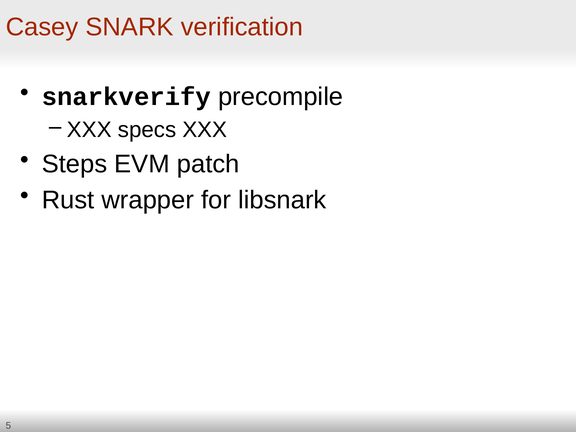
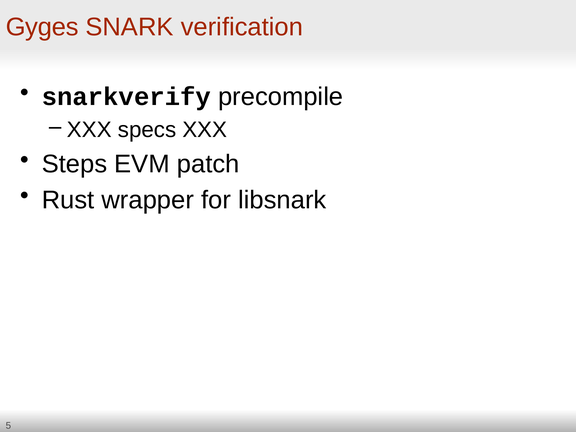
Casey: Casey -> Gyges (42, 27)
